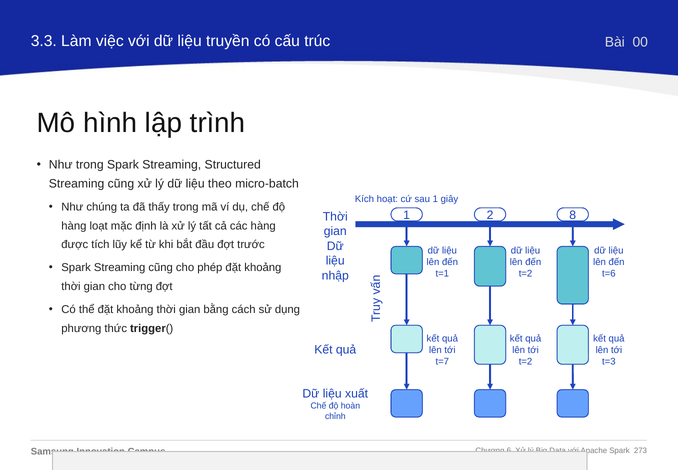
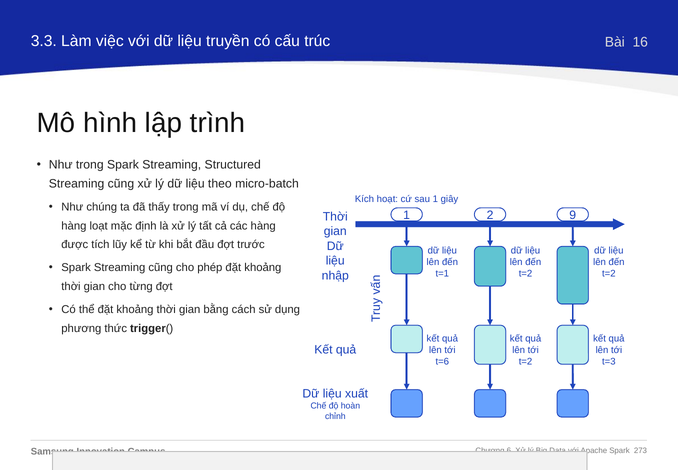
00: 00 -> 16 (640, 42)
8: 8 -> 9 (573, 215)
t=6: t=6 -> t=2 (609, 273)
t=7: t=7 -> t=6 (442, 361)
